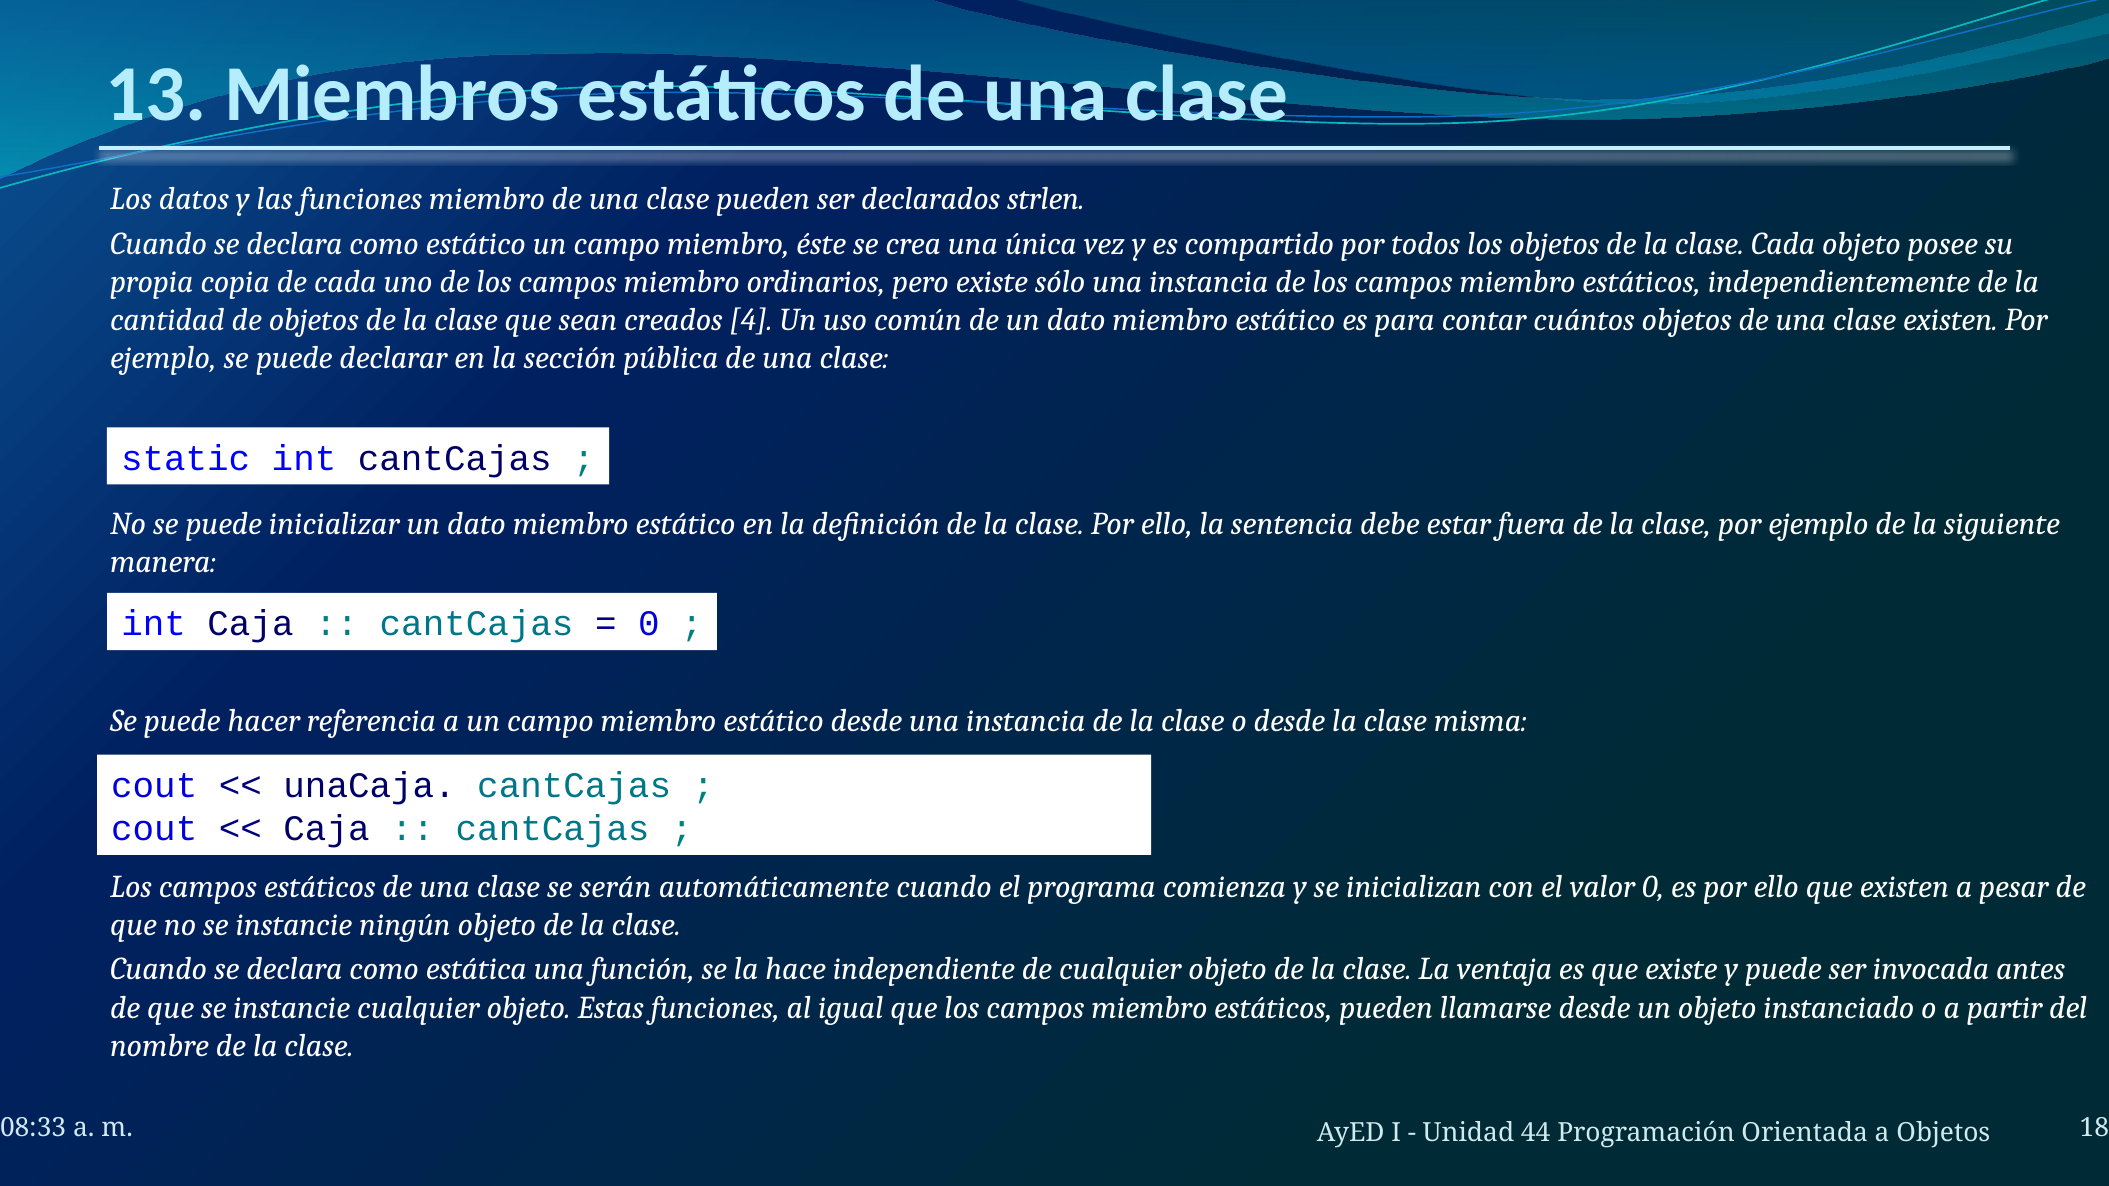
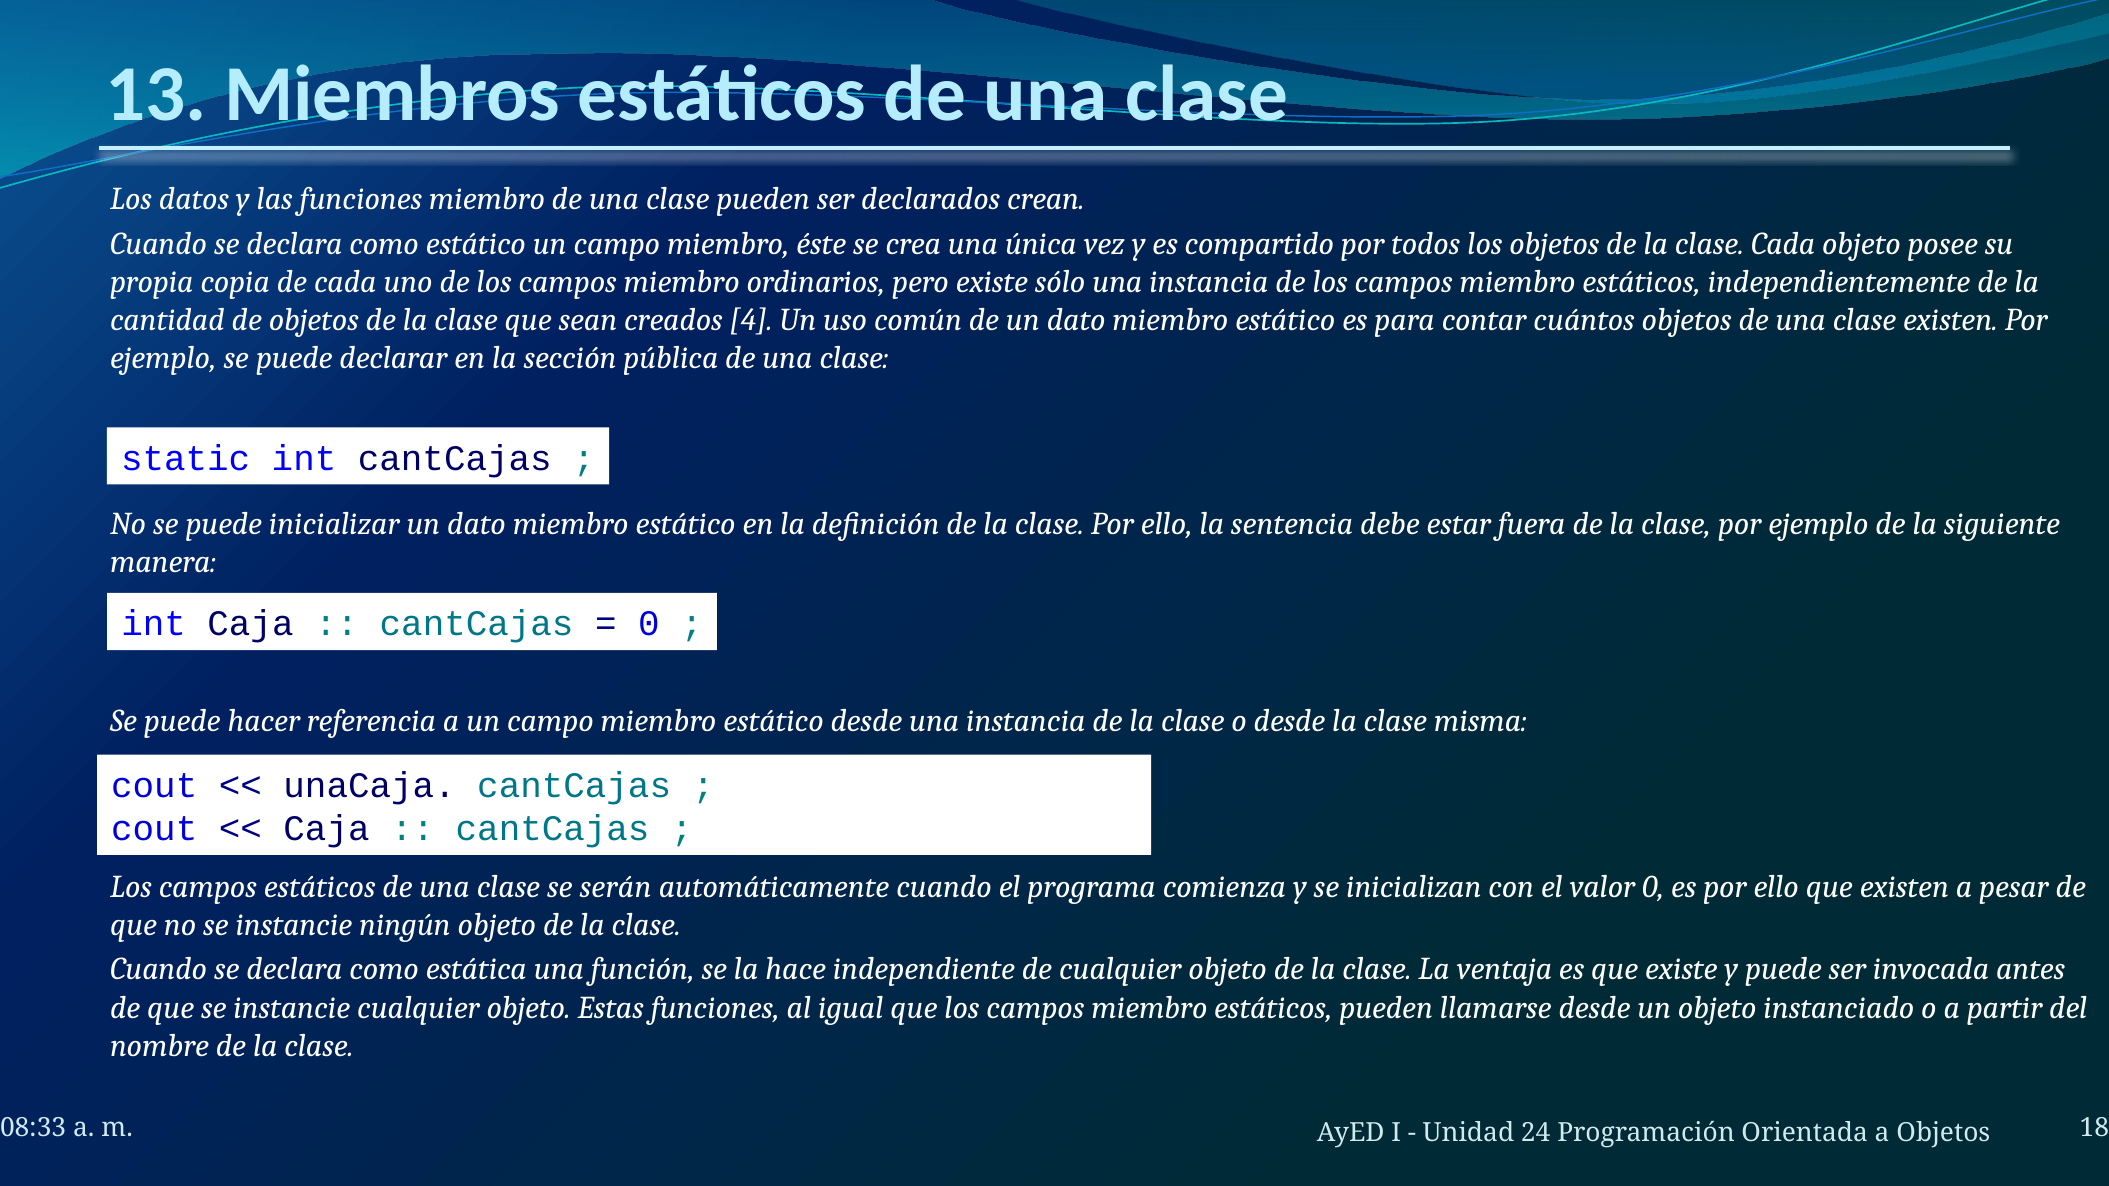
strlen: strlen -> crean (1046, 199)
44: 44 -> 24 (1536, 1133)
